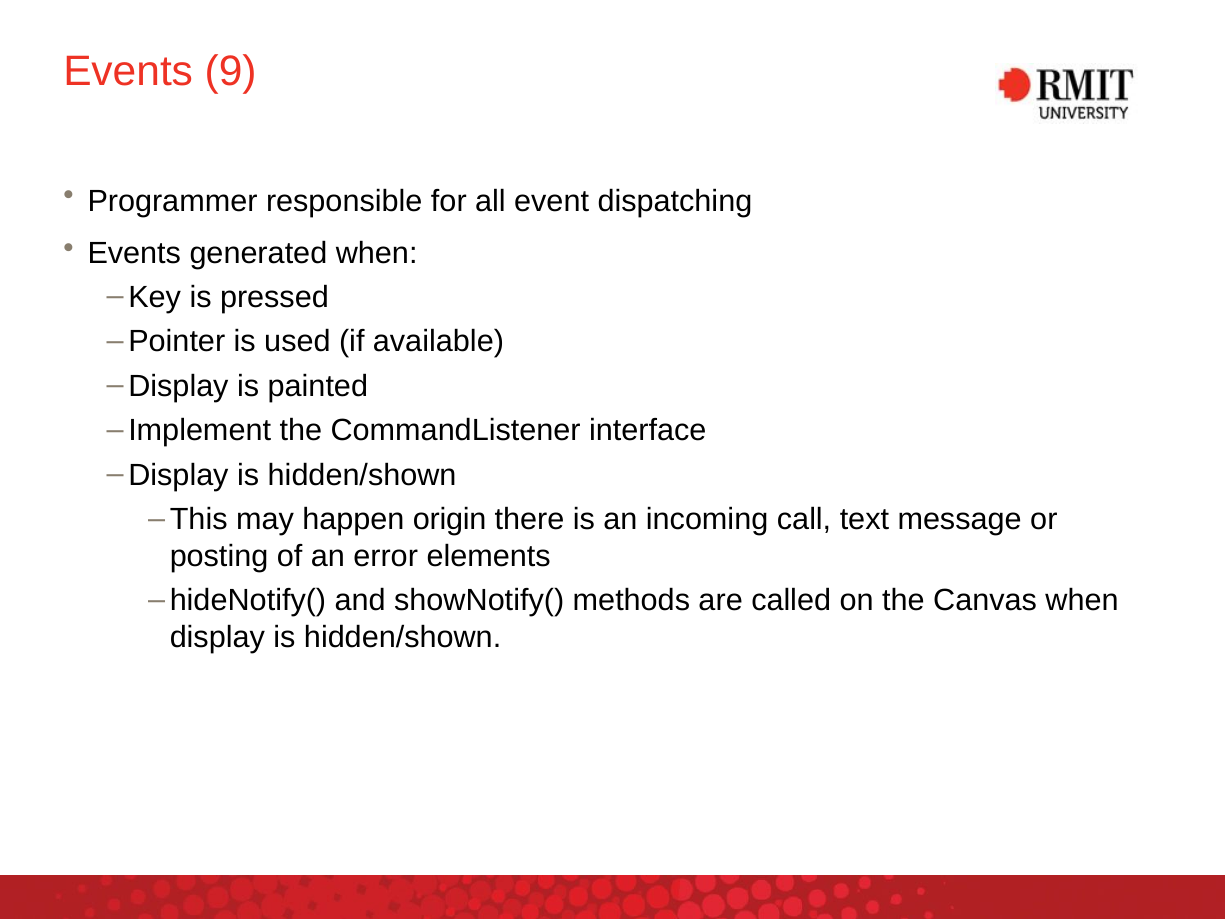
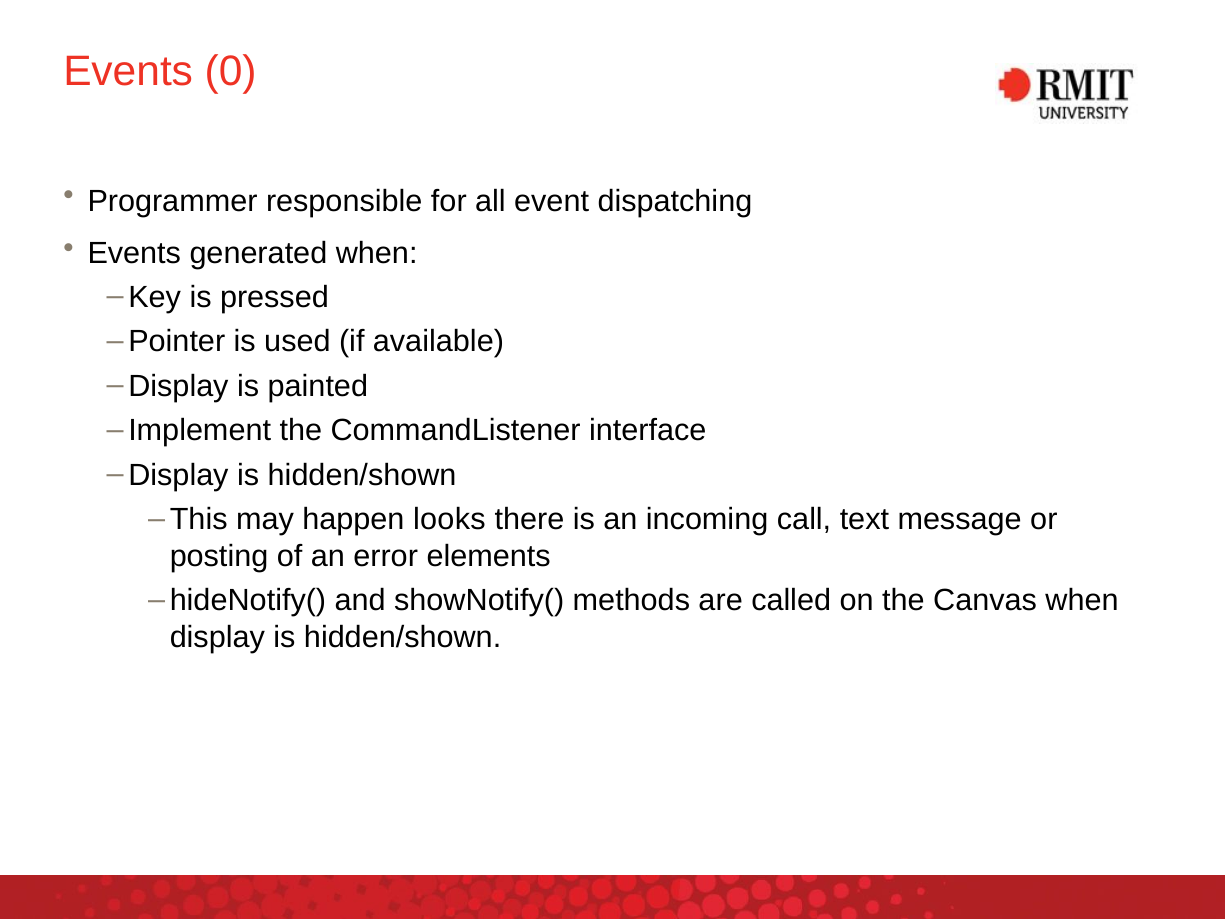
9: 9 -> 0 (231, 71)
origin: origin -> looks (449, 519)
